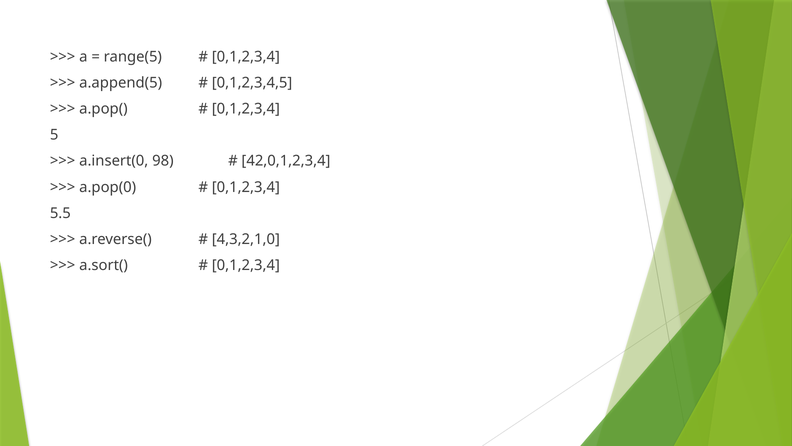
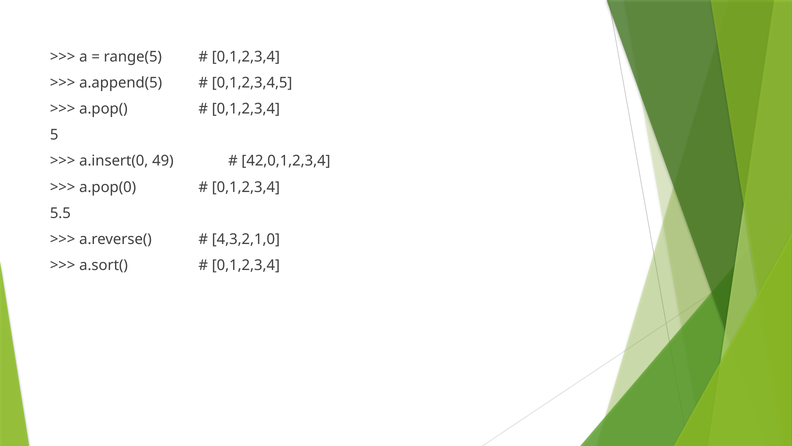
98: 98 -> 49 (163, 161)
